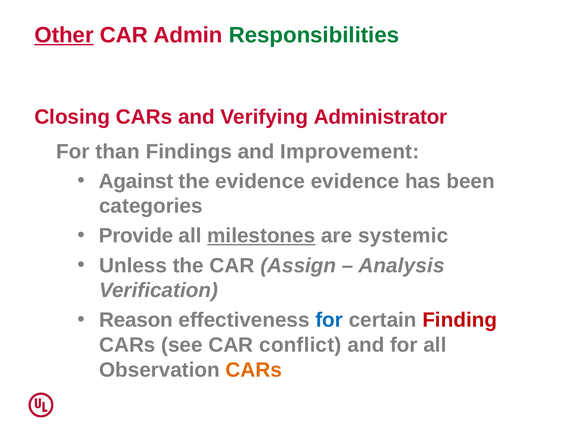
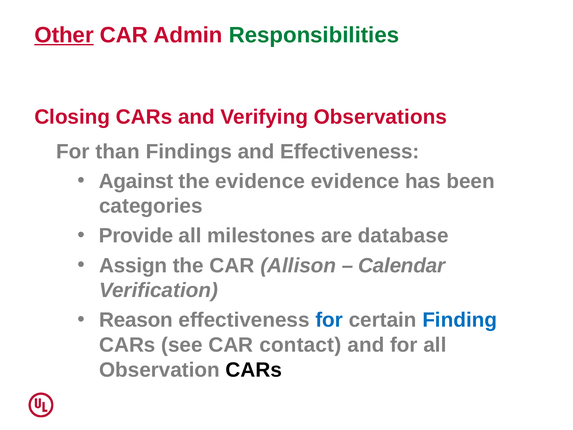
Administrator: Administrator -> Observations (380, 117)
and Improvement: Improvement -> Effectiveness (350, 151)
milestones underline: present -> none (261, 236)
systemic: systemic -> database (403, 236)
Unless: Unless -> Assign (133, 265)
Assign: Assign -> Allison (298, 265)
Analysis: Analysis -> Calendar (402, 265)
Finding colour: red -> blue (460, 320)
conflict: conflict -> contact (300, 345)
CARs colour: orange -> black (254, 370)
